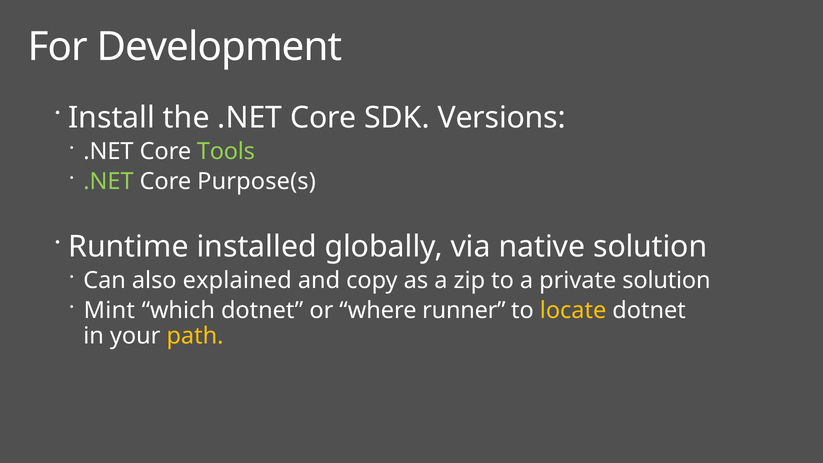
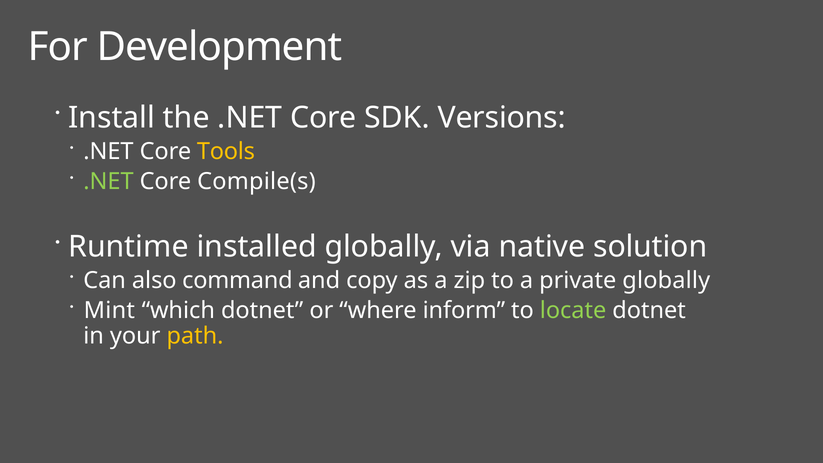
Tools colour: light green -> yellow (226, 151)
Purpose(s: Purpose(s -> Compile(s (257, 181)
explained: explained -> command (237, 280)
private solution: solution -> globally (666, 280)
runner: runner -> inform (464, 311)
locate colour: yellow -> light green (573, 311)
